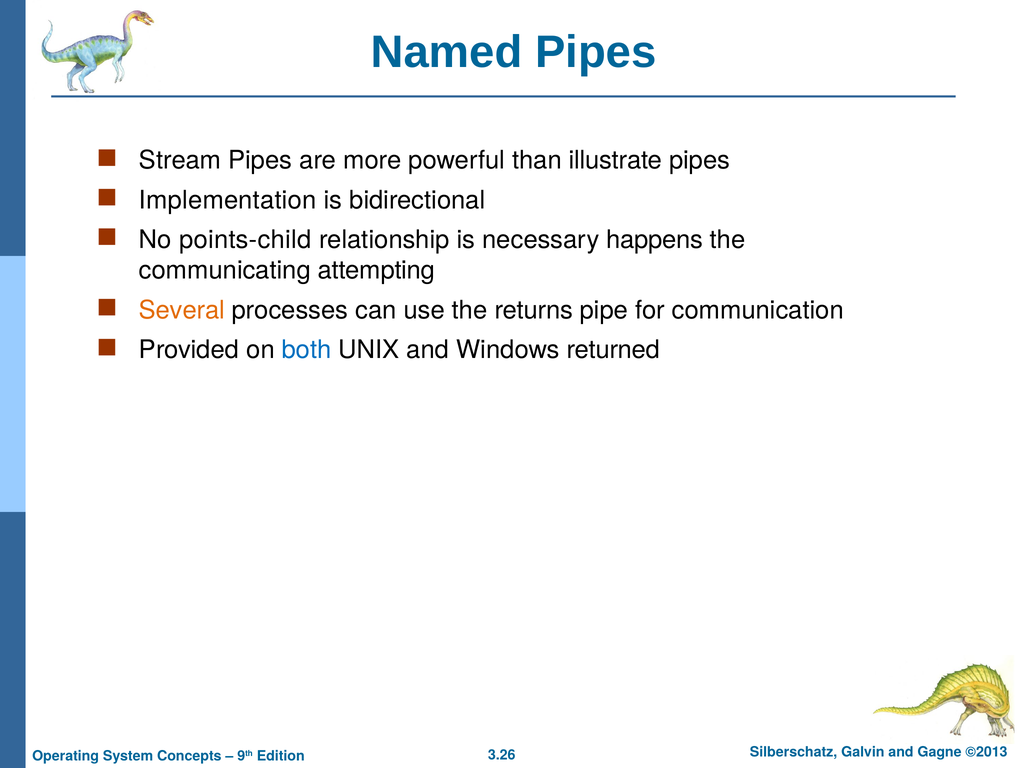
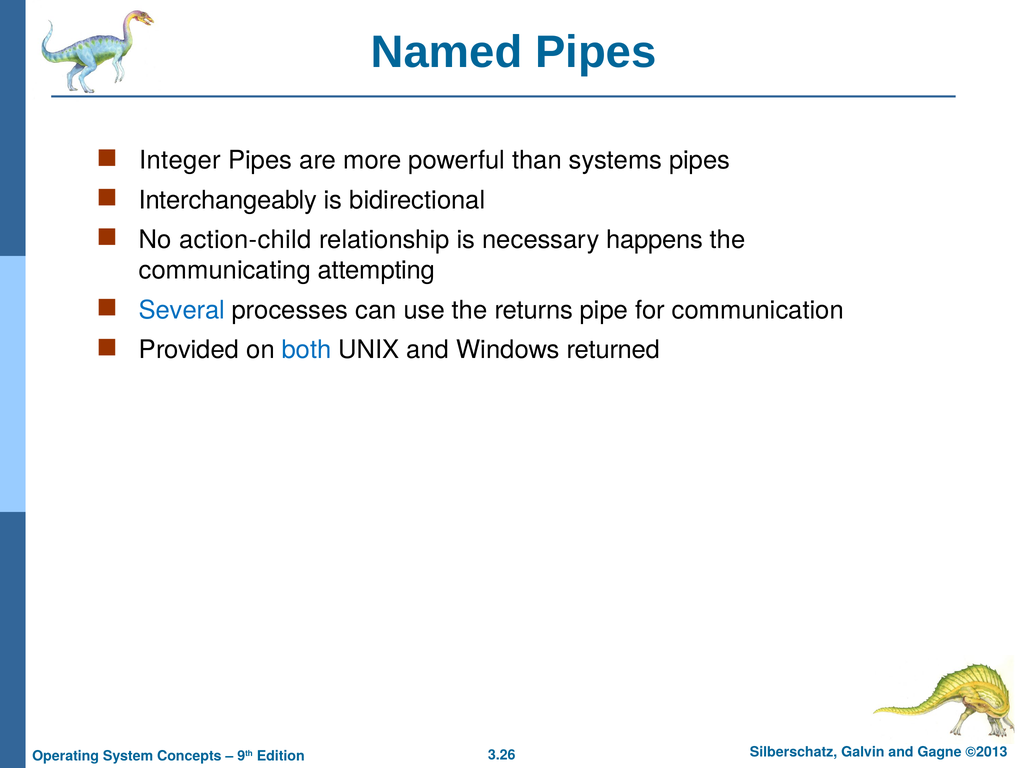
Stream: Stream -> Integer (180, 160)
illustrate: illustrate -> systems (616, 160)
Implementation: Implementation -> Interchangeably (228, 200)
points-child: points-child -> action-child (245, 240)
Several colour: orange -> blue (182, 310)
